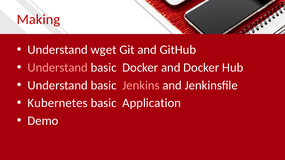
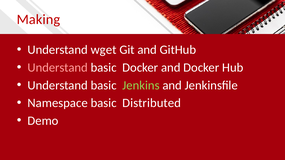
Jenkins colour: pink -> light green (141, 85)
Kubernetes: Kubernetes -> Namespace (58, 103)
Application: Application -> Distributed (152, 103)
